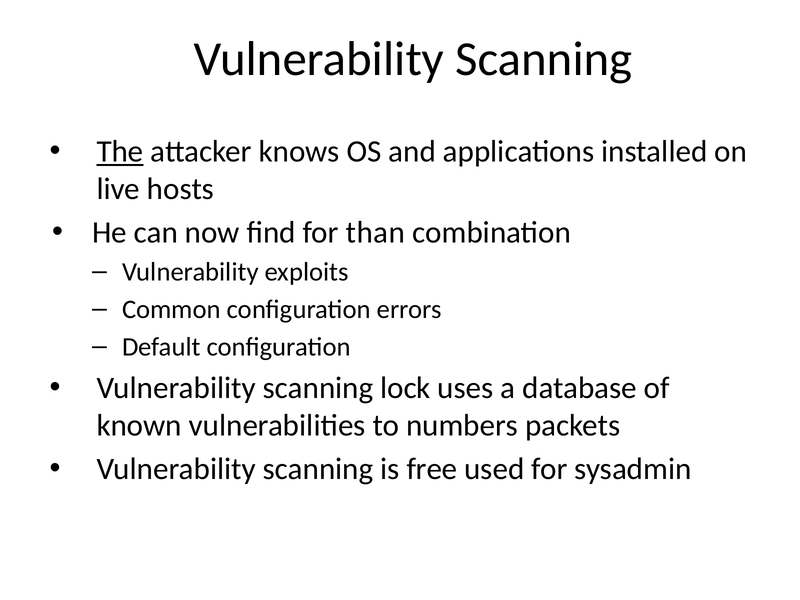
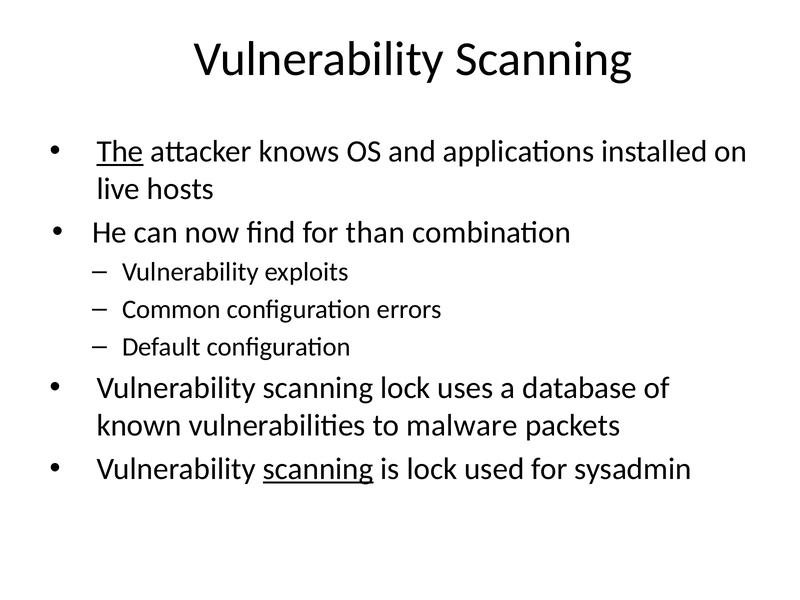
numbers: numbers -> malware (462, 425)
scanning underline: none -> present (318, 469)
is free: free -> lock (432, 469)
